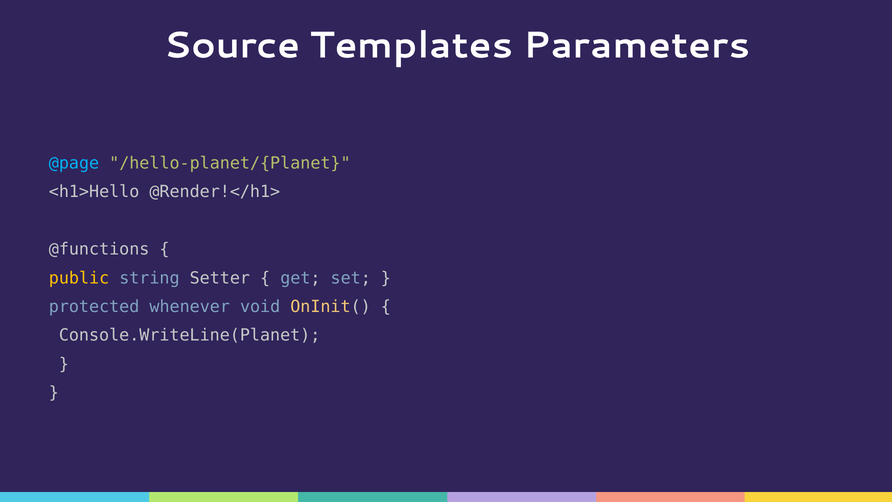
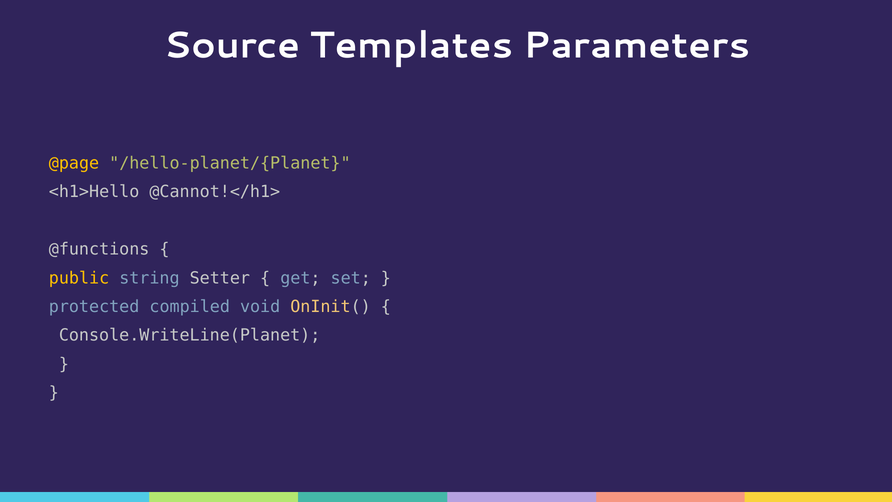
@page colour: light blue -> yellow (74, 163)
@Render!</h1>: @Render!</h1> -> @Cannot!</h1> (215, 192)
whenever: whenever -> compiled (190, 307)
